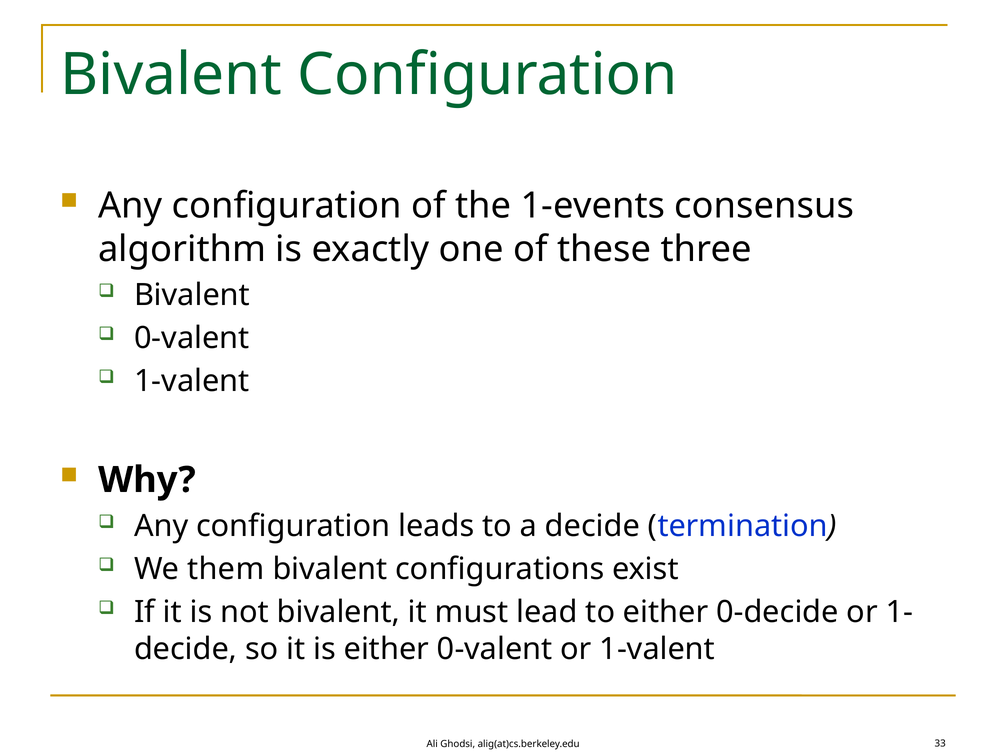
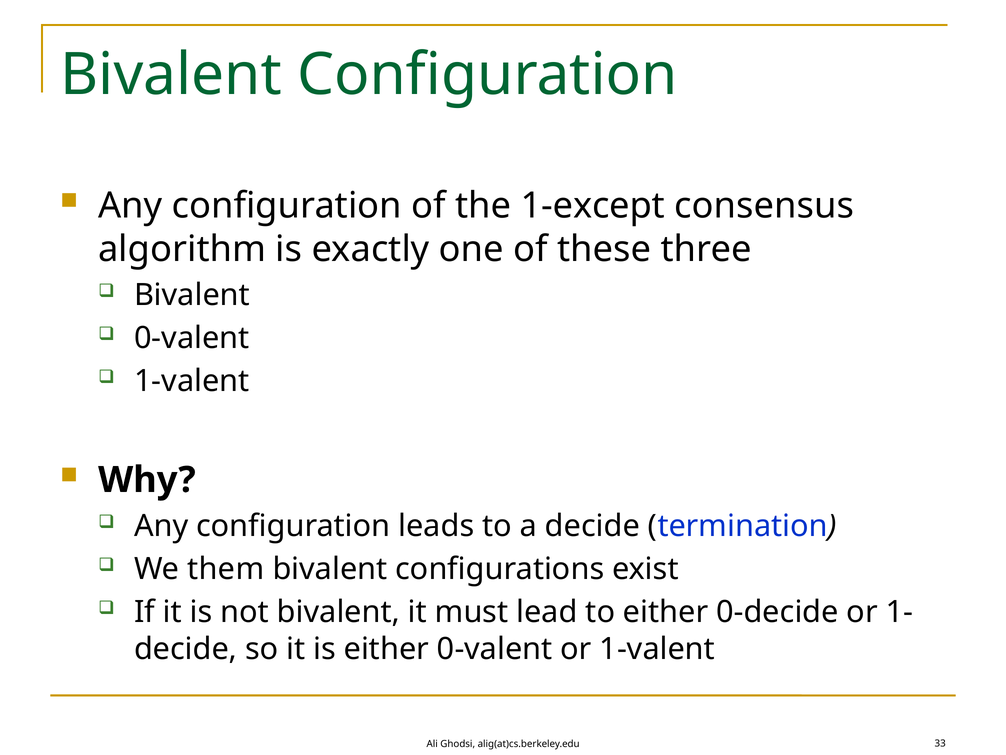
1-events: 1-events -> 1-except (593, 205)
